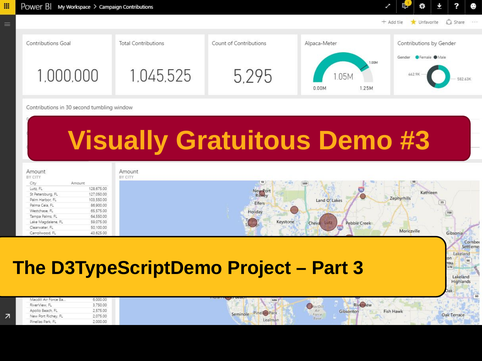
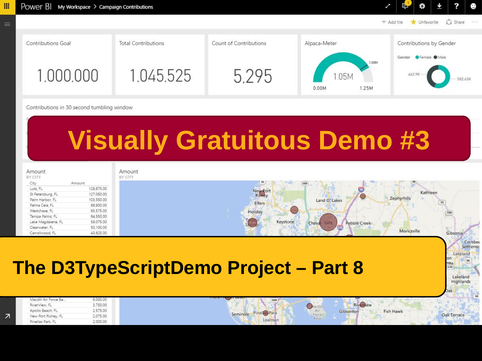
3: 3 -> 8 (359, 268)
